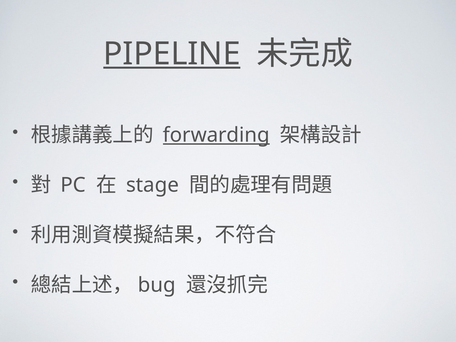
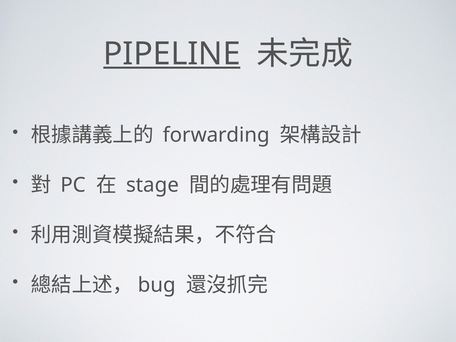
forwarding underline: present -> none (216, 135)
